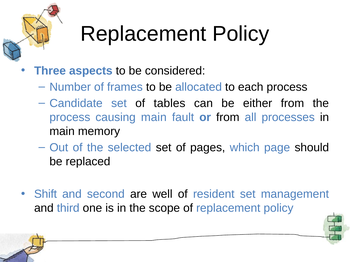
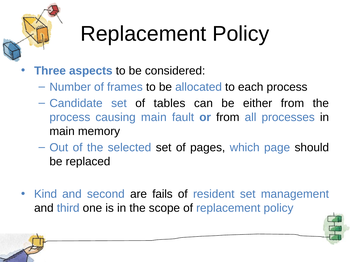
Shift: Shift -> Kind (46, 194)
well: well -> fails (162, 194)
